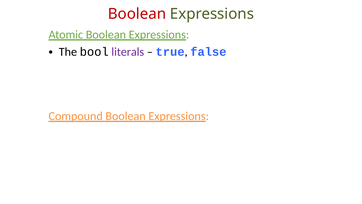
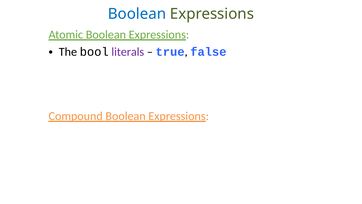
Boolean colour: red -> blue (137, 14)
